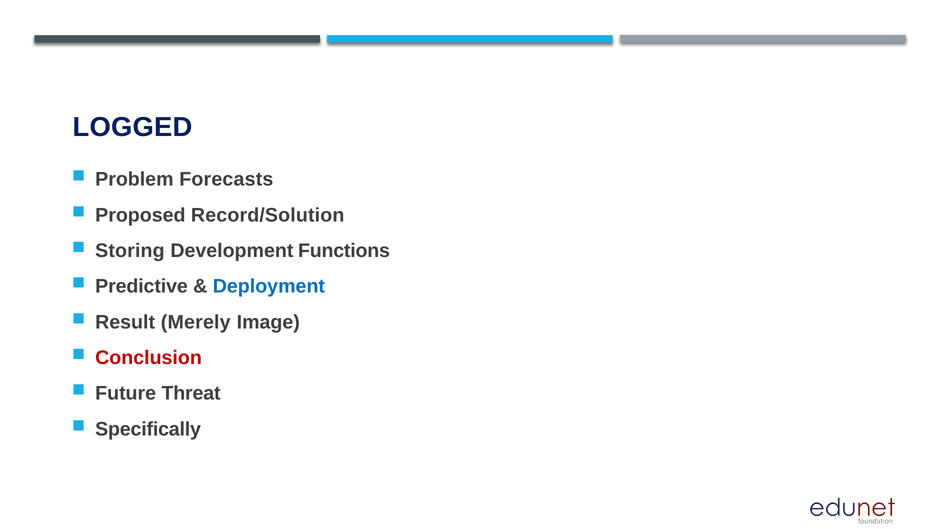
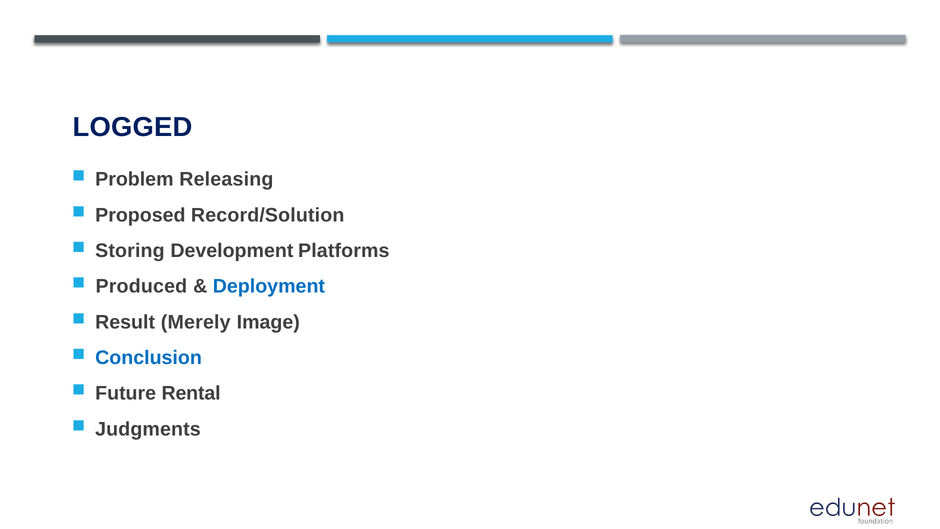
Forecasts: Forecasts -> Releasing (226, 179)
Functions: Functions -> Platforms (344, 251)
Predictive: Predictive -> Produced (141, 286)
Conclusion colour: red -> blue (149, 358)
Threat: Threat -> Rental (191, 393)
Specifically: Specifically -> Judgments (148, 429)
